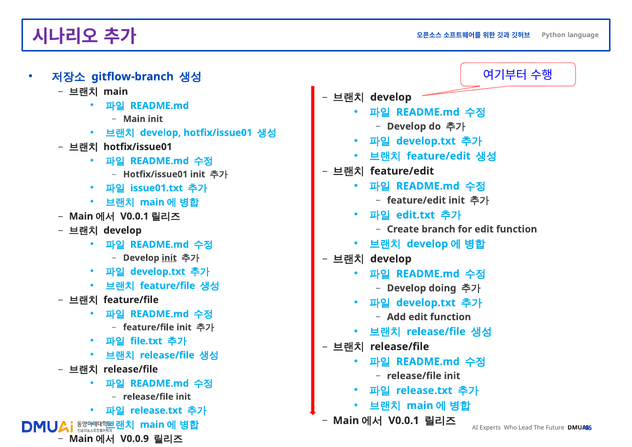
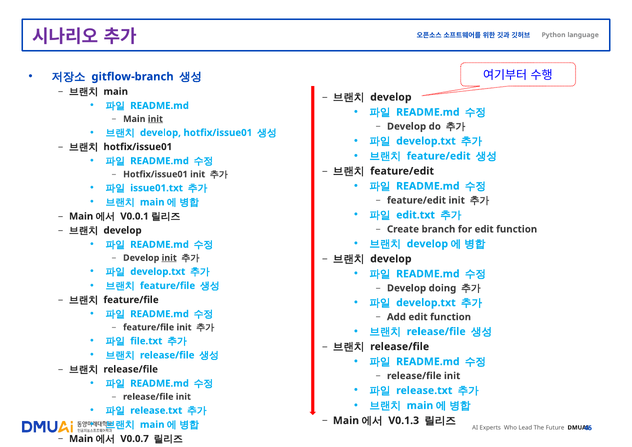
init underline: none -> present (155, 119)
V0.0.1: V0.0.1 -> V0.1.3 (404, 420)
V0.0.9: V0.0.9 -> V0.0.7 (135, 439)
